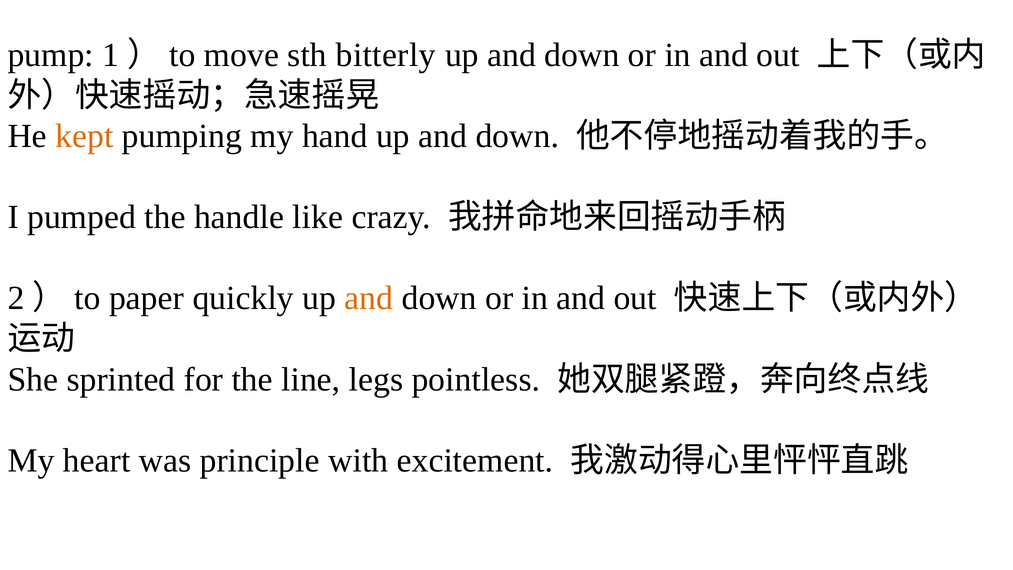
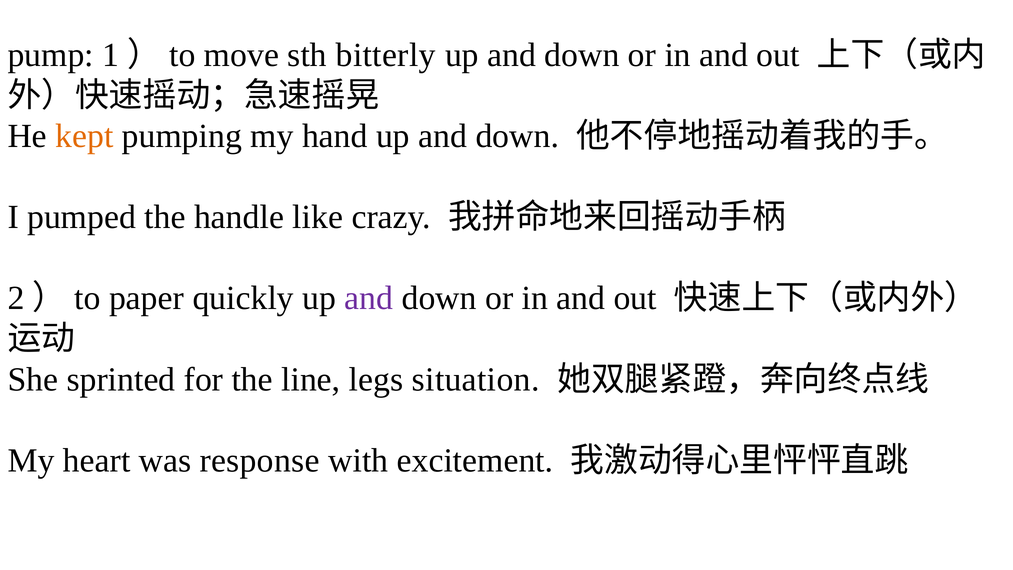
and colour: orange -> purple (369, 298)
pointless: pointless -> situation (476, 379)
principle: principle -> response (260, 460)
